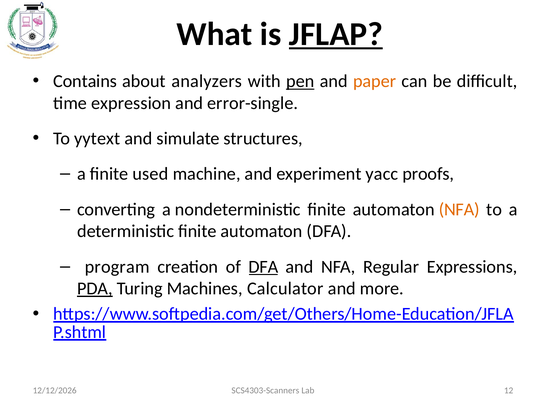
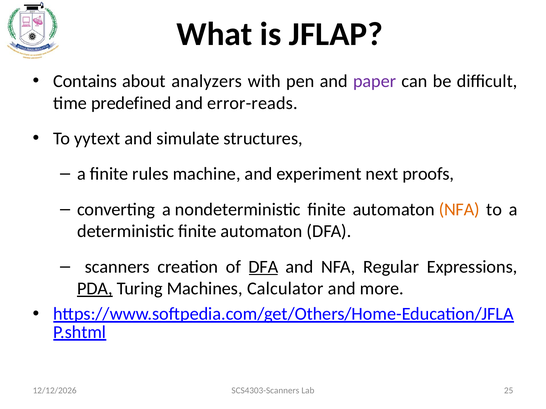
JFLAP underline: present -> none (336, 34)
pen underline: present -> none (300, 81)
paper colour: orange -> purple (375, 81)
expression: expression -> predefined (131, 103)
error-single: error-single -> error-reads (253, 103)
used: used -> rules (150, 174)
yacc: yacc -> next (382, 174)
program: program -> scanners (117, 267)
12: 12 -> 25 (509, 391)
